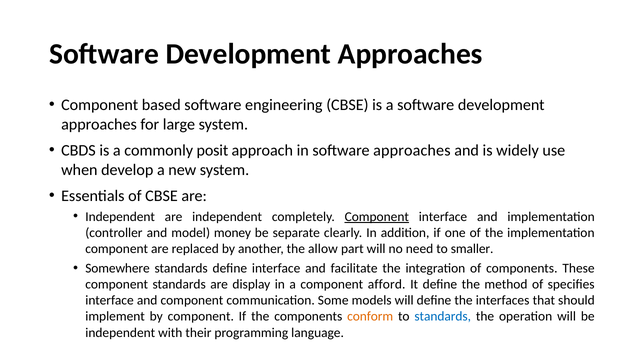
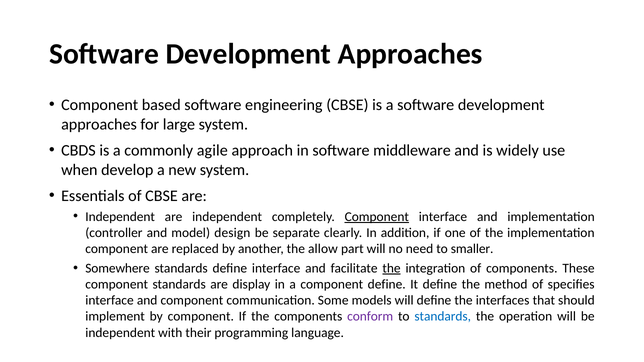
posit: posit -> agile (212, 151)
software approaches: approaches -> middleware (412, 151)
money: money -> design (232, 233)
the underline: none -> present (392, 268)
component afford: afford -> define (387, 285)
conform colour: orange -> purple (370, 317)
